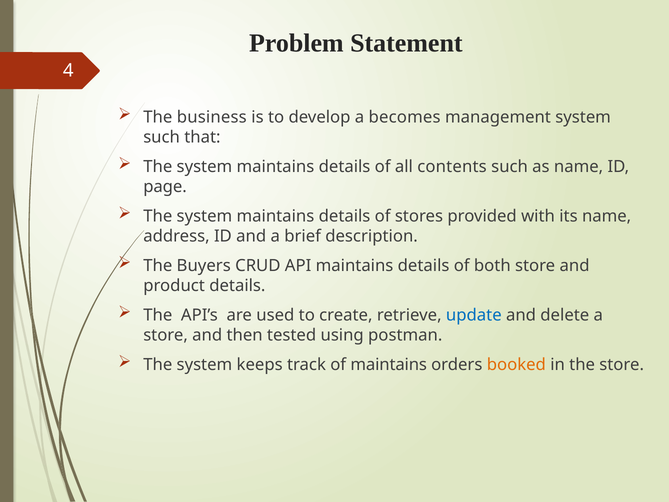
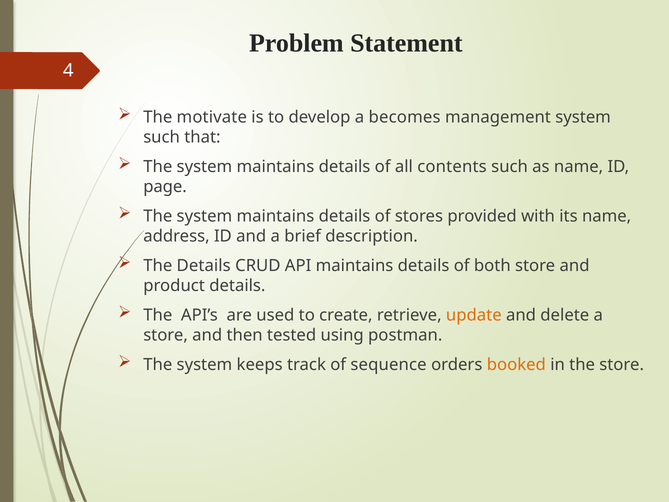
business: business -> motivate (212, 117)
The Buyers: Buyers -> Details (204, 265)
update colour: blue -> orange (474, 315)
of maintains: maintains -> sequence (389, 364)
